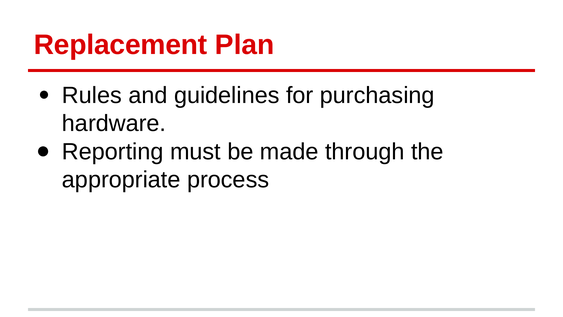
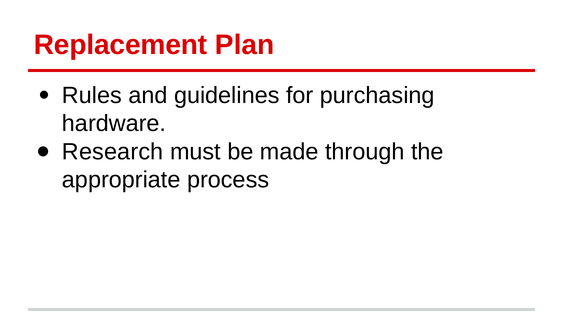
Reporting: Reporting -> Research (113, 152)
